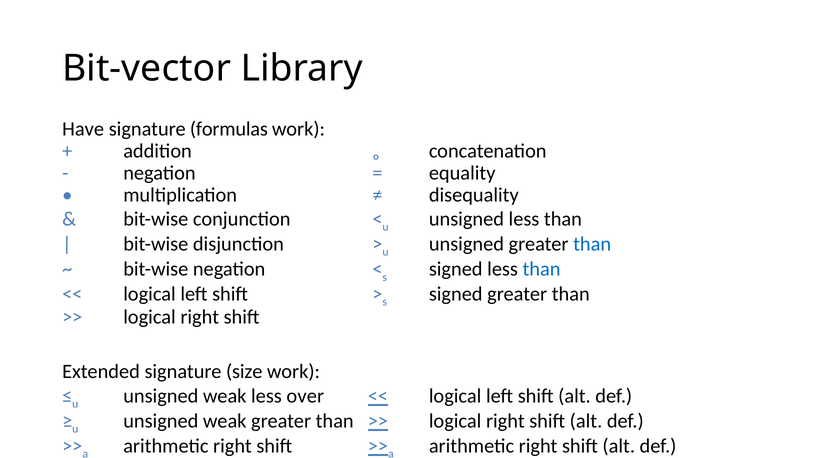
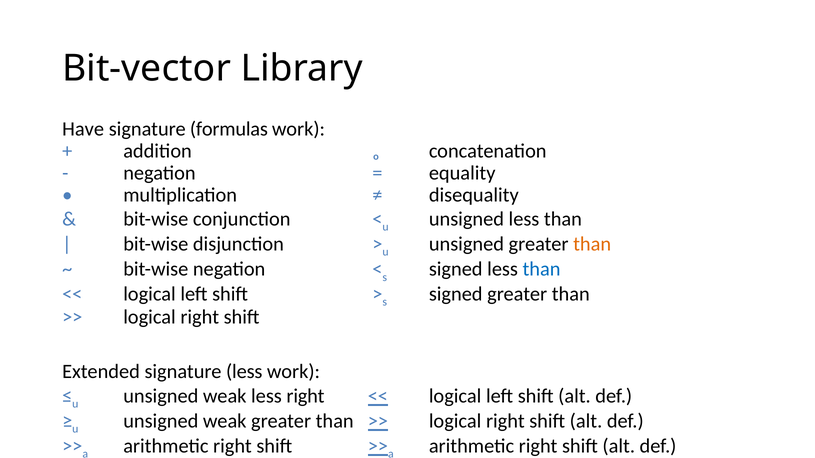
than colour: blue -> orange (592, 244)
signature size: size -> less (244, 372)
less over: over -> right (306, 396)
